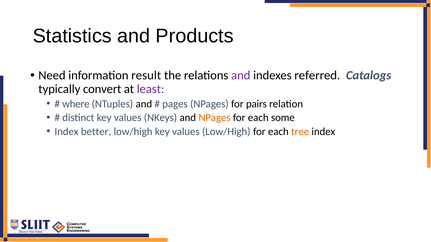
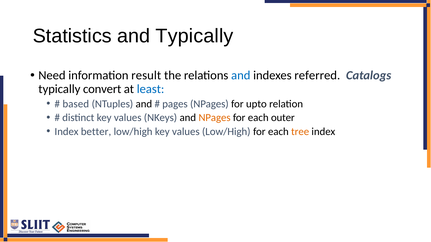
and Products: Products -> Typically (195, 36)
and colour: purple -> blue (241, 76)
least colour: purple -> blue (151, 89)
where: where -> based (76, 104)
pairs: pairs -> upto (256, 104)
some: some -> outer (283, 118)
